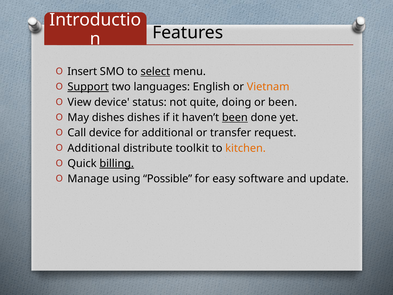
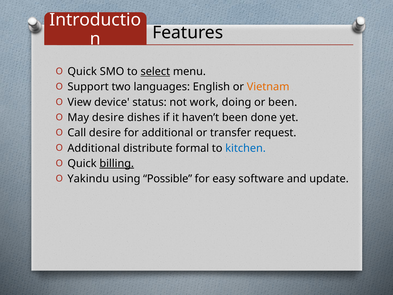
Insert: Insert -> Quick (82, 72)
Support underline: present -> none (88, 87)
quite: quite -> work (204, 102)
May dishes: dishes -> desire (108, 117)
been underline: present -> none (235, 117)
Call device: device -> desire (105, 133)
toolkit: toolkit -> formal (192, 148)
kitchen colour: orange -> blue (246, 148)
Manage: Manage -> Yakindu (88, 179)
